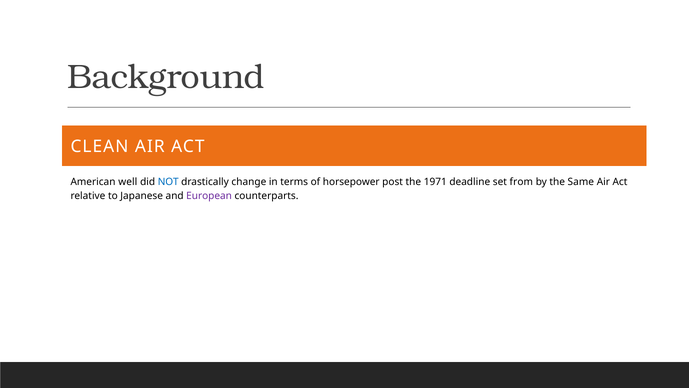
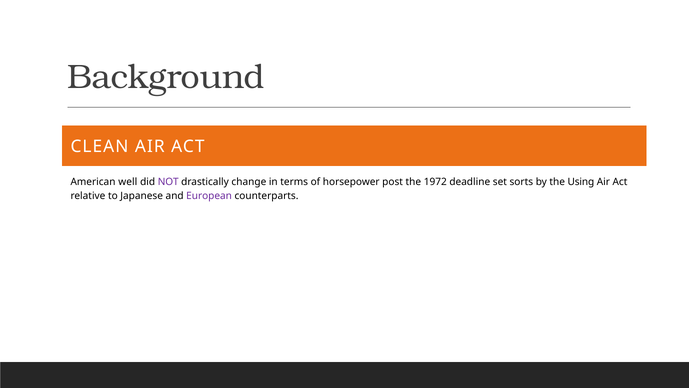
NOT colour: blue -> purple (168, 182)
1971: 1971 -> 1972 (435, 182)
from: from -> sorts (521, 182)
Same: Same -> Using (581, 182)
